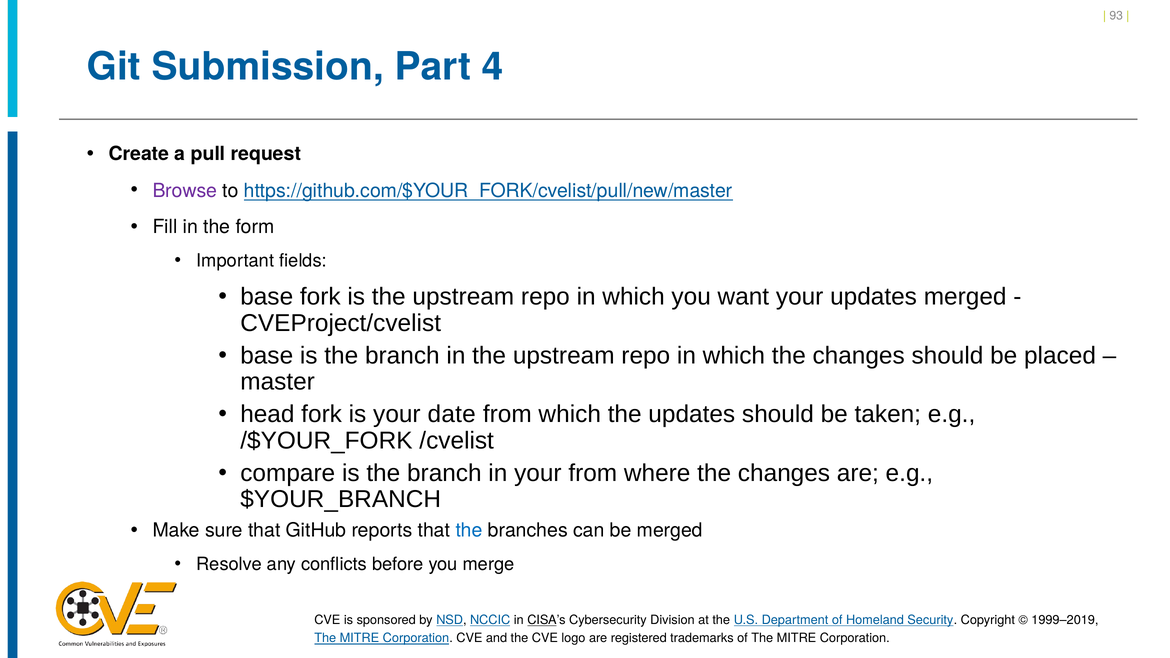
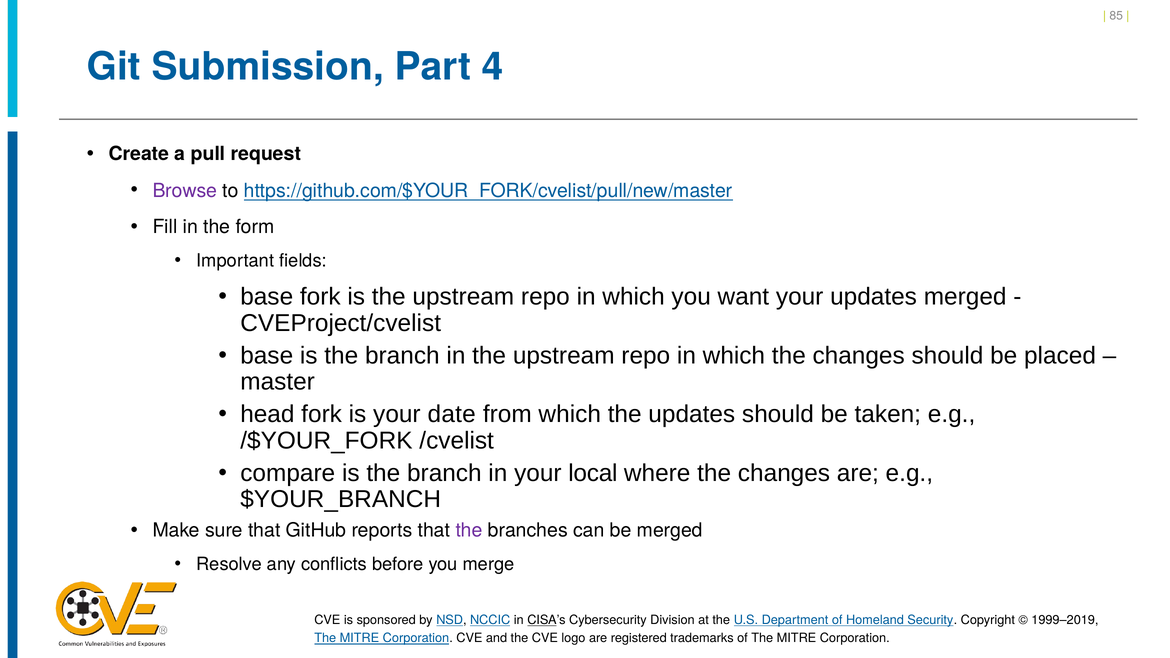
93: 93 -> 85 (1116, 16)
your from: from -> local (593, 473)
the colour: blue -> purple (469, 530)
